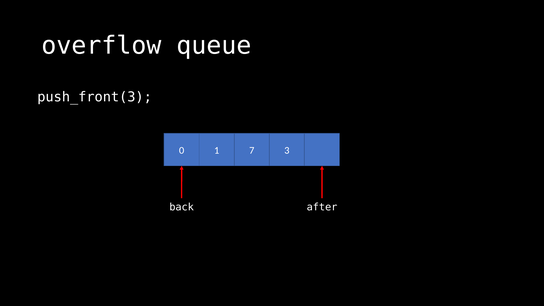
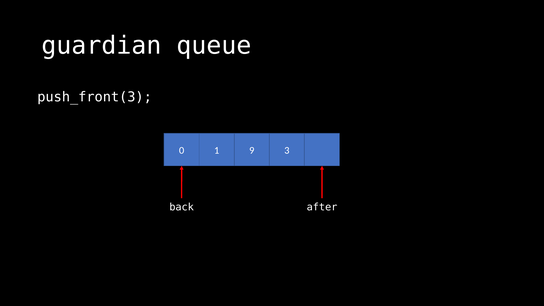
overflow: overflow -> guardian (101, 46)
7: 7 -> 9 (252, 150)
